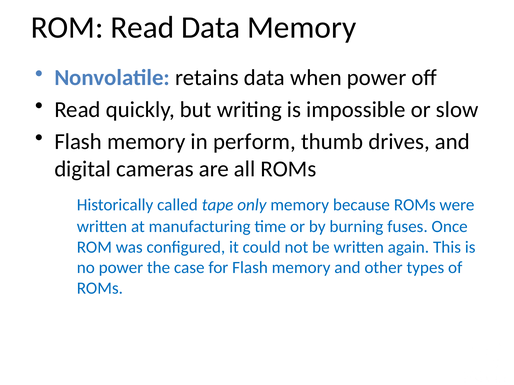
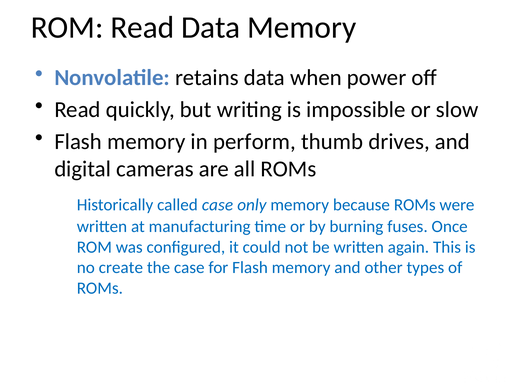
called tape: tape -> case (218, 205)
no power: power -> create (121, 268)
